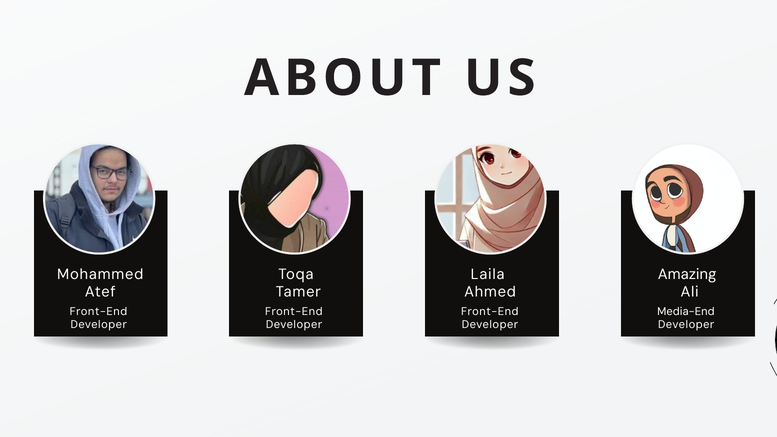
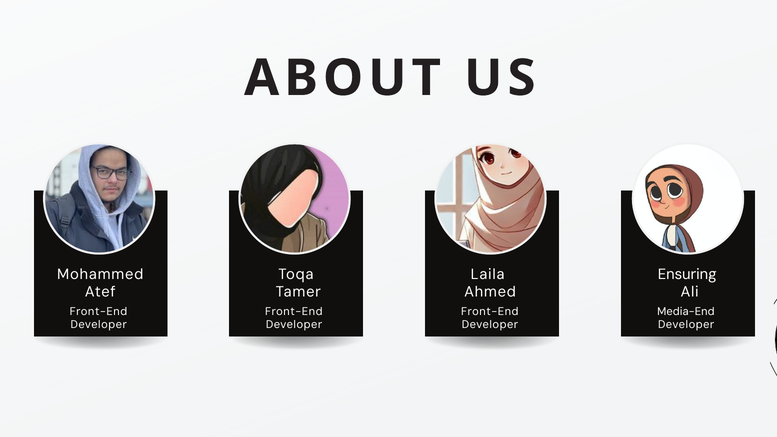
Amazing: Amazing -> Ensuring (687, 274)
